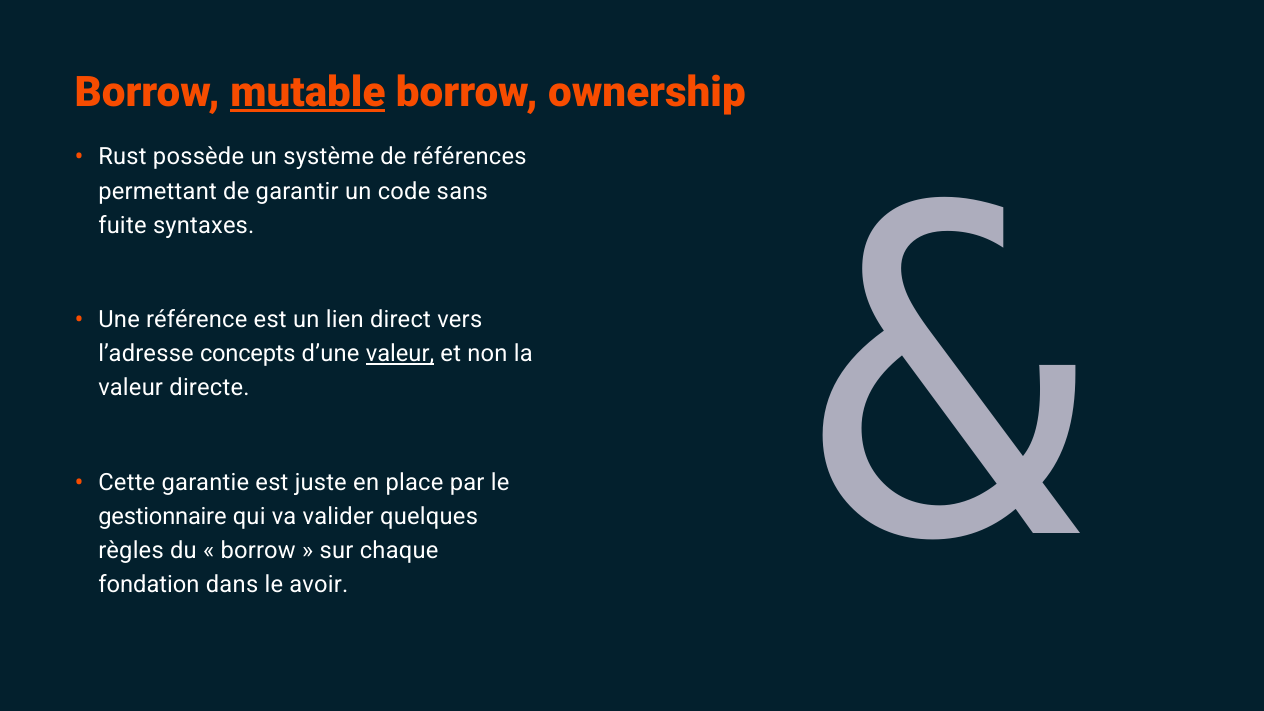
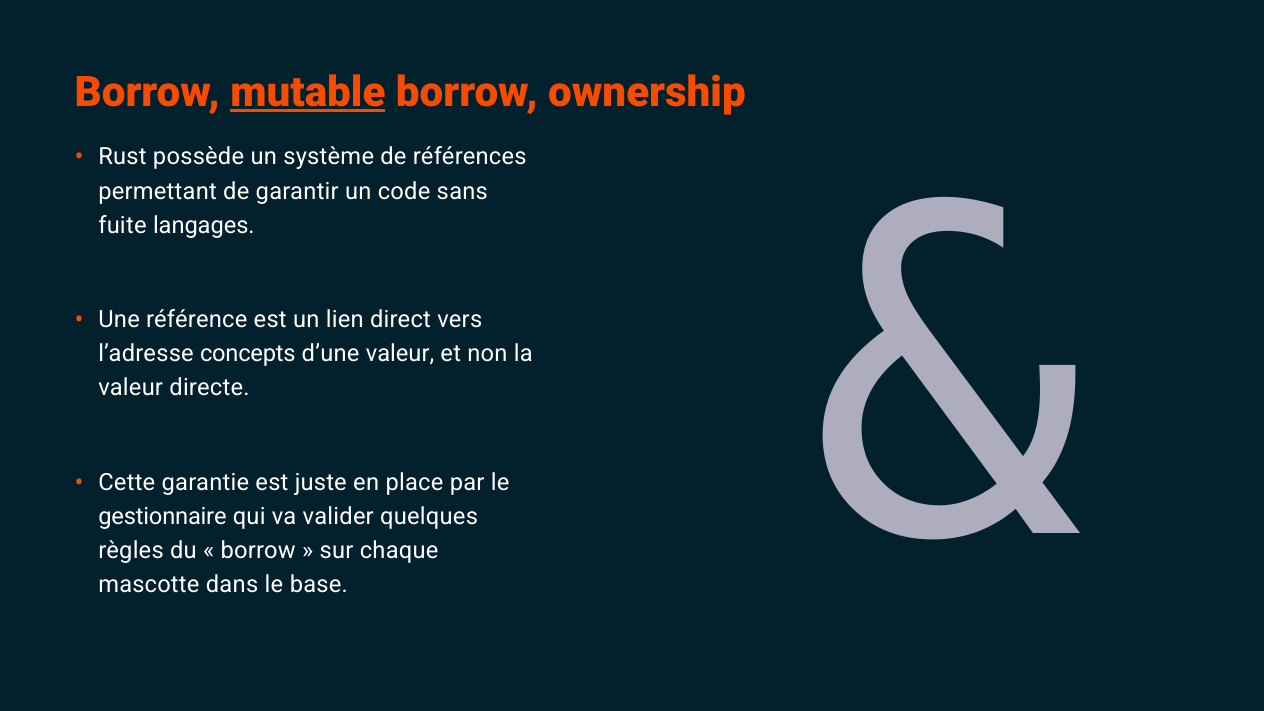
syntaxes: syntaxes -> langages (204, 225)
valeur underline: present -> none (400, 354)
fondation: fondation -> mascotte (149, 585)
avoir: avoir -> base (319, 585)
